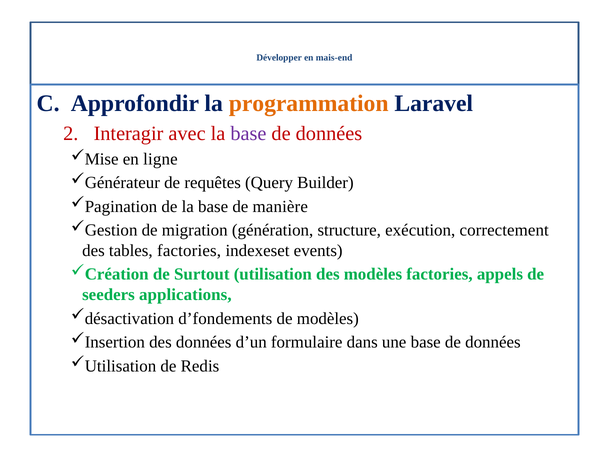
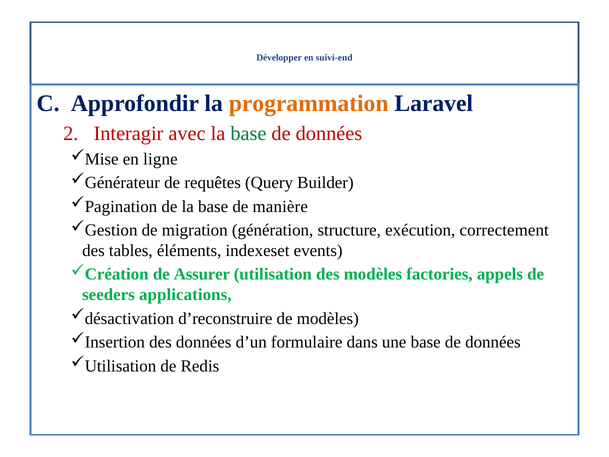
mais-end: mais-end -> suivi-end (334, 58)
base colour: purple -> green (248, 134)
tables factories: factories -> éléments (189, 251)
Surtout: Surtout -> Assurer (202, 274)
d’fondements: d’fondements -> d’reconstruire (225, 318)
